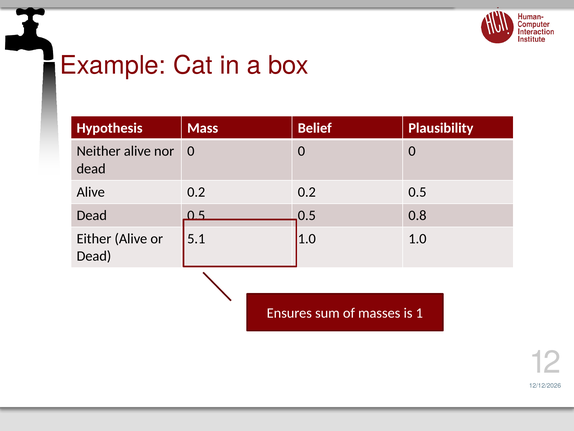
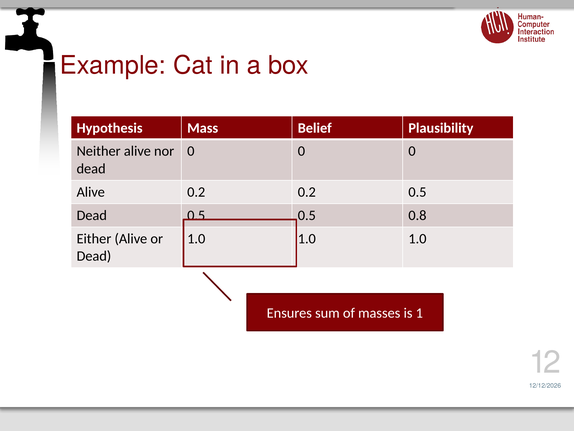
5.1: 5.1 -> 1.0 (196, 238)
